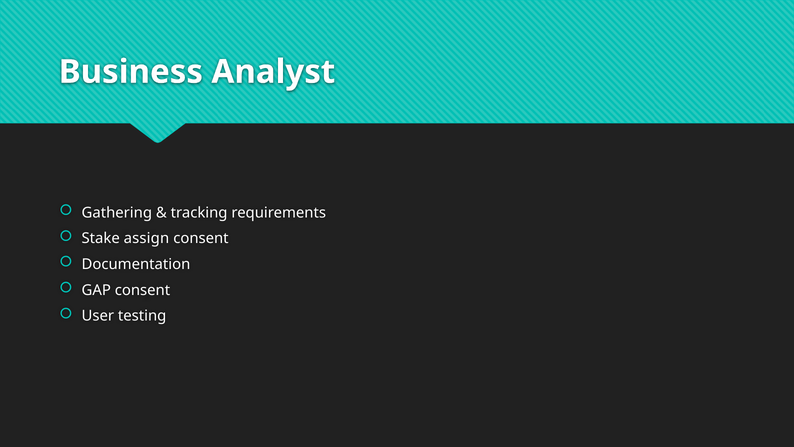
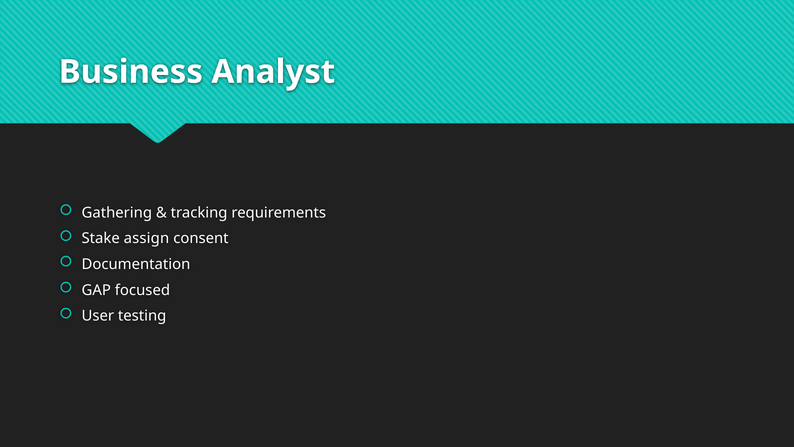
GAP consent: consent -> focused (142, 290)
